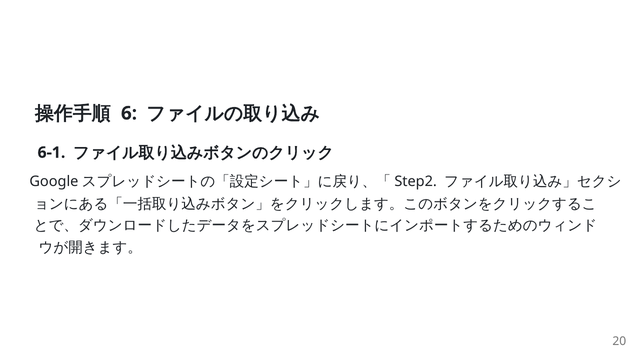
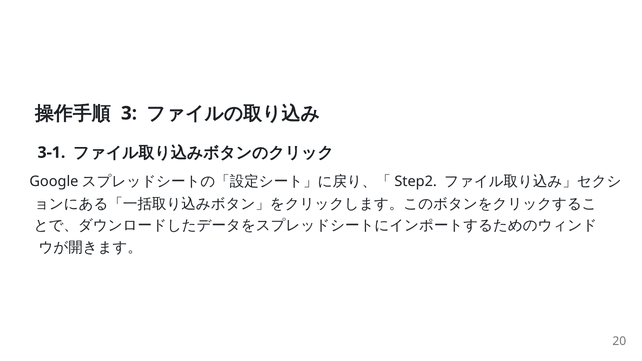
6: 6 -> 3 (129, 113)
6-1: 6-1 -> 3-1 (51, 153)
